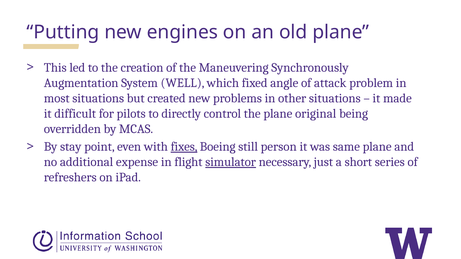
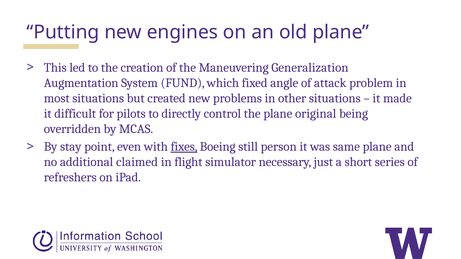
Synchronously: Synchronously -> Generalization (310, 68)
WELL: WELL -> FUND (183, 83)
expense: expense -> claimed (137, 162)
simulator underline: present -> none (231, 162)
